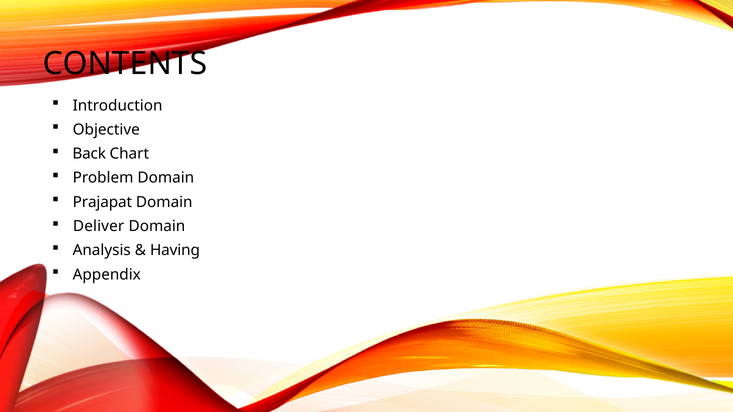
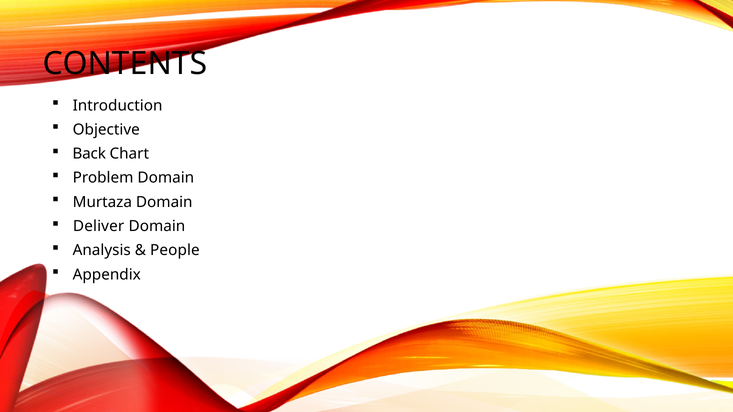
Prajapat: Prajapat -> Murtaza (102, 202)
Having: Having -> People (175, 251)
